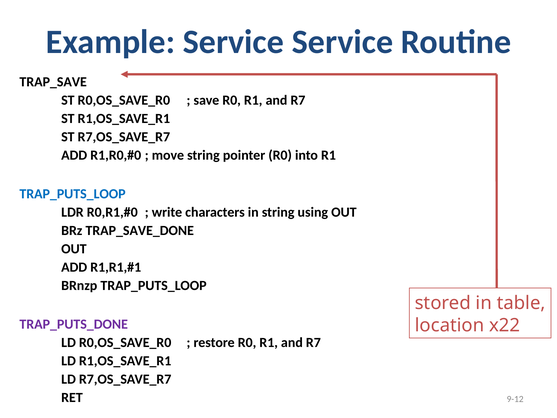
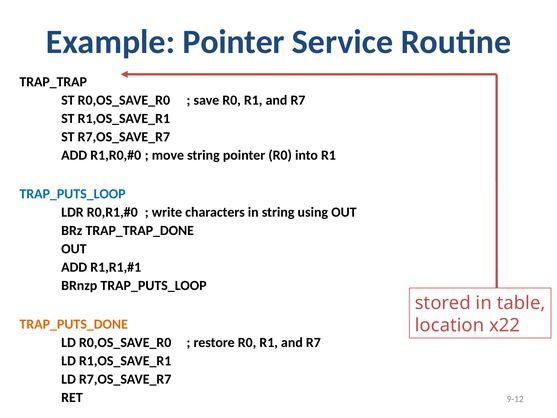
Example Service: Service -> Pointer (234, 42)
TRAP_SAVE: TRAP_SAVE -> TRAP_TRAP (53, 82)
TRAP_SAVE_DONE: TRAP_SAVE_DONE -> TRAP_TRAP_DONE (140, 230)
TRAP_PUTS_DONE colour: purple -> orange (74, 324)
